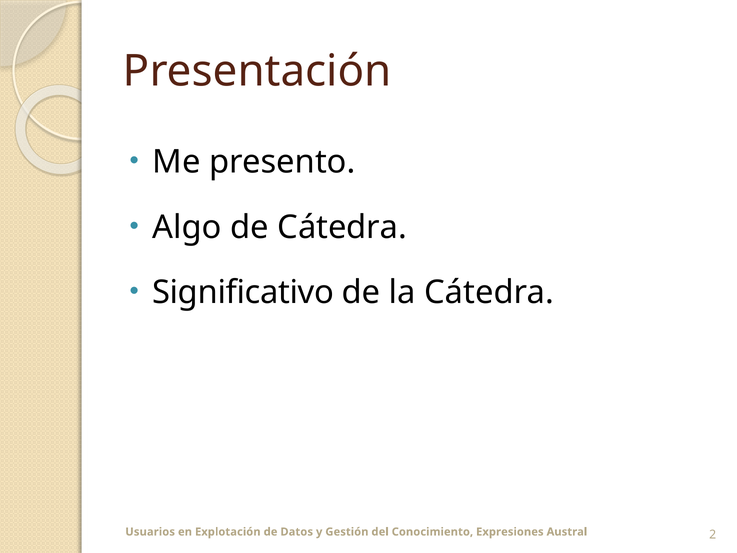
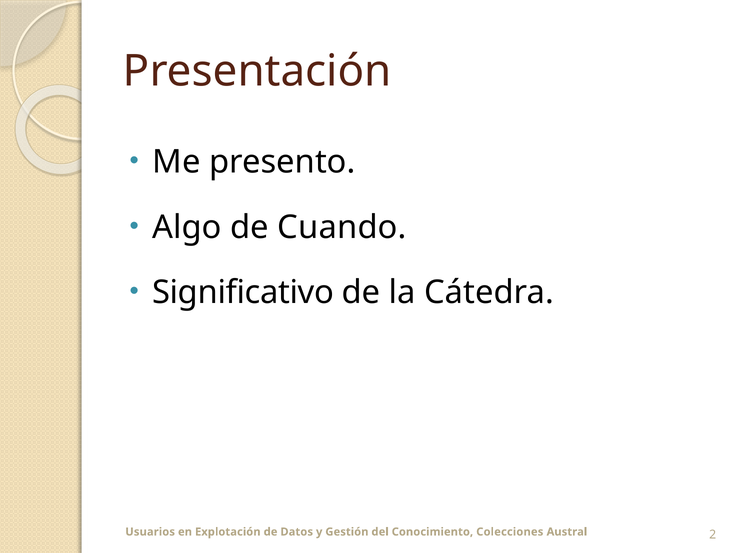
de Cátedra: Cátedra -> Cuando (342, 227)
Expresiones: Expresiones -> Colecciones (510, 532)
